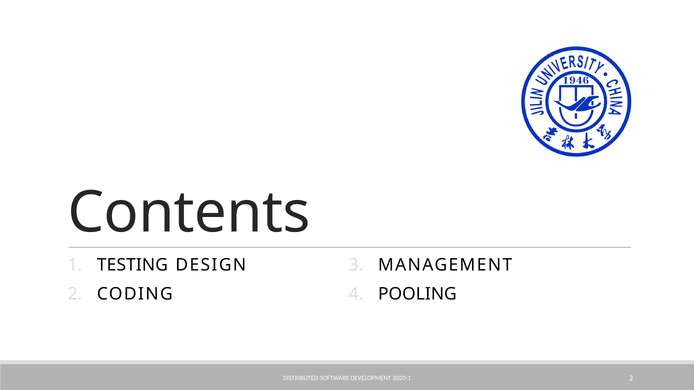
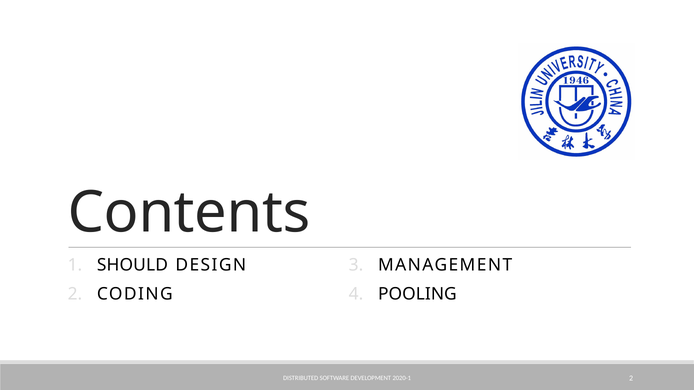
TESTING: TESTING -> SHOULD (132, 265)
